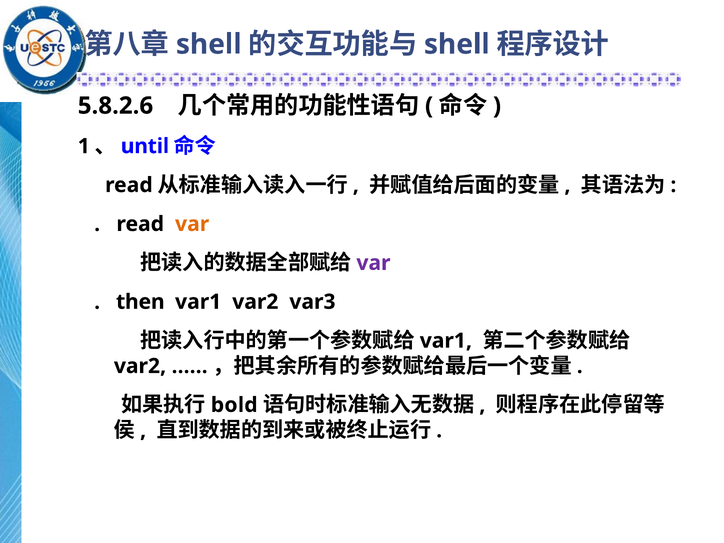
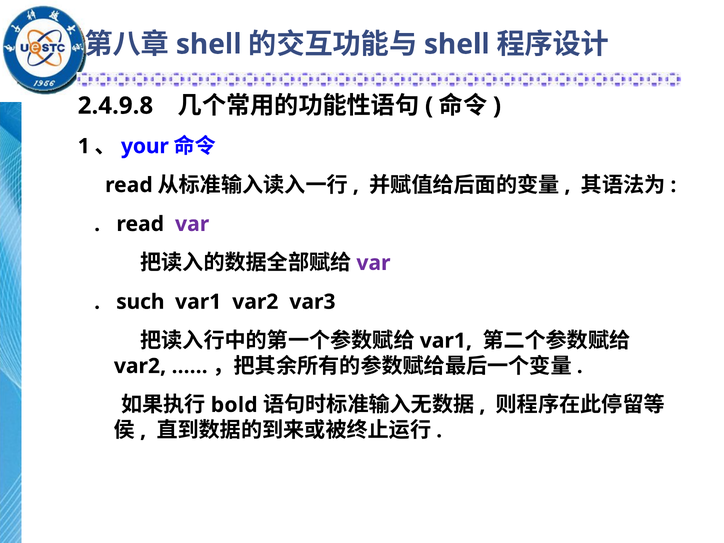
5.8.2.6: 5.8.2.6 -> 2.4.9.8 (115, 106)
until: until -> your (145, 146)
var colour: orange -> purple (192, 224)
then: then -> such (140, 302)
